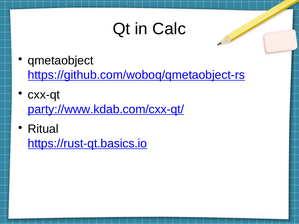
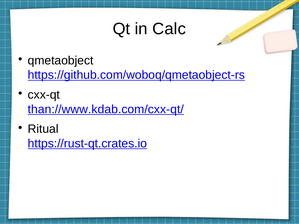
party://www.kdab.com/cxx-qt/: party://www.kdab.com/cxx-qt/ -> than://www.kdab.com/cxx-qt/ (106, 109)
https://rust-qt.basics.io: https://rust-qt.basics.io -> https://rust-qt.crates.io (87, 144)
